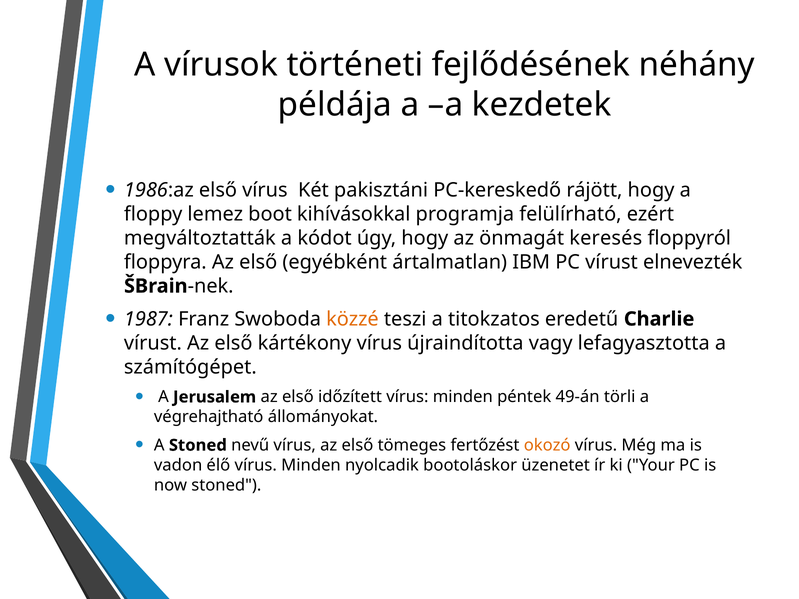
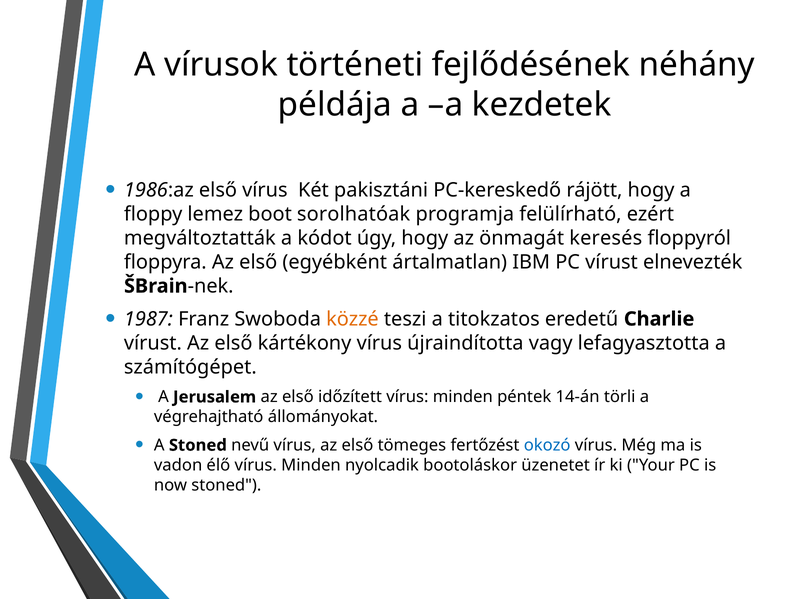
kihívásokkal: kihívásokkal -> sorolhatóak (354, 214)
49-án: 49-án -> 14-án (578, 397)
okozó colour: orange -> blue (547, 445)
